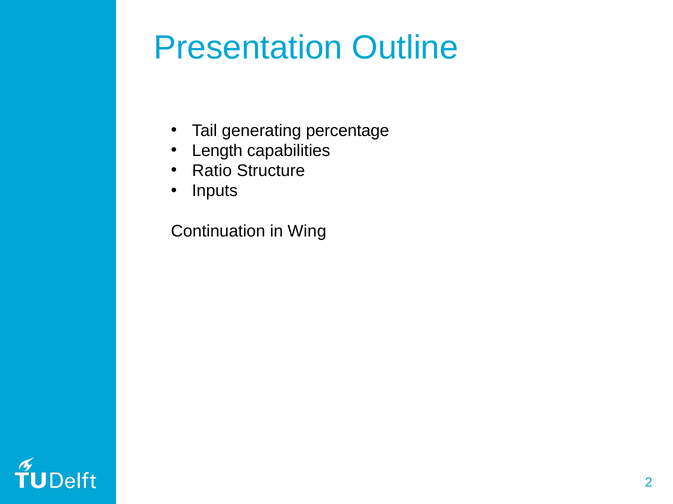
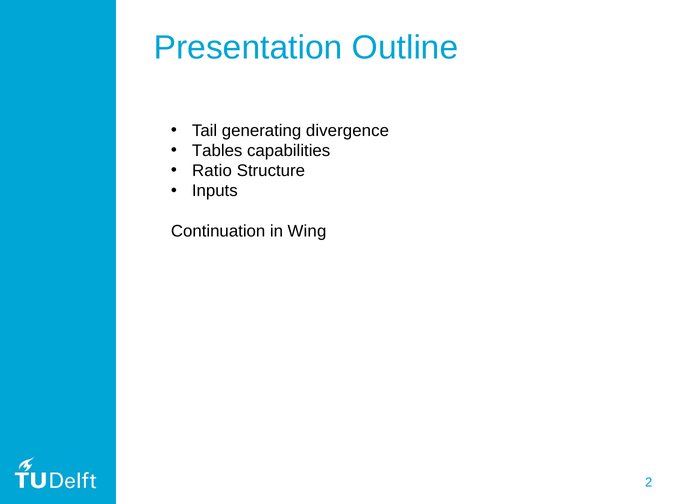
percentage: percentage -> divergence (347, 131)
Length: Length -> Tables (217, 151)
